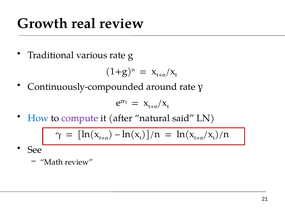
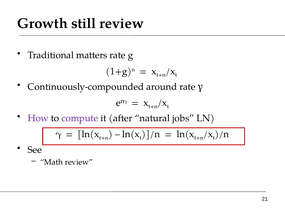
real: real -> still (84, 24)
various: various -> matters (92, 55)
How colour: blue -> purple (38, 119)
said: said -> jobs (183, 119)
